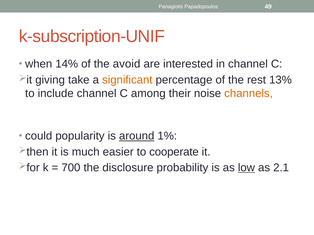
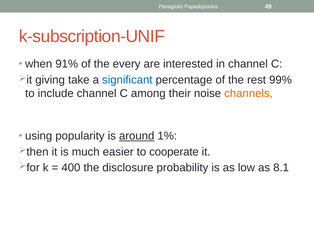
14%: 14% -> 91% (67, 64)
avoid: avoid -> every (127, 64)
significant colour: orange -> blue (127, 80)
13%: 13% -> 99% (280, 80)
could: could -> using (39, 136)
700: 700 -> 400 (71, 168)
low underline: present -> none (246, 168)
2.1: 2.1 -> 8.1 (281, 168)
